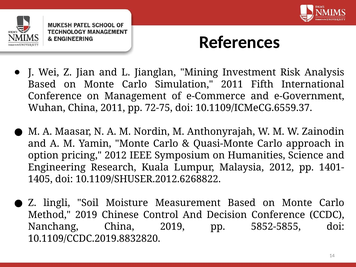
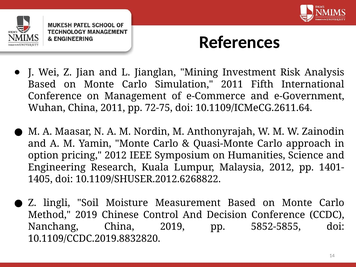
10.1109/ICMeCG.6559.37: 10.1109/ICMeCG.6559.37 -> 10.1109/ICMeCG.2611.64 (254, 108)
